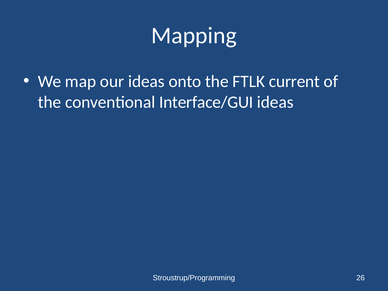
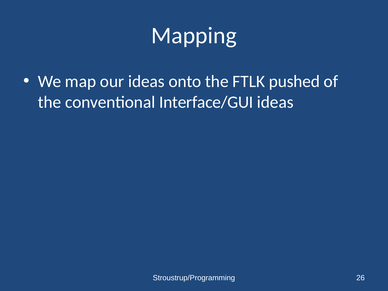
current: current -> pushed (294, 81)
